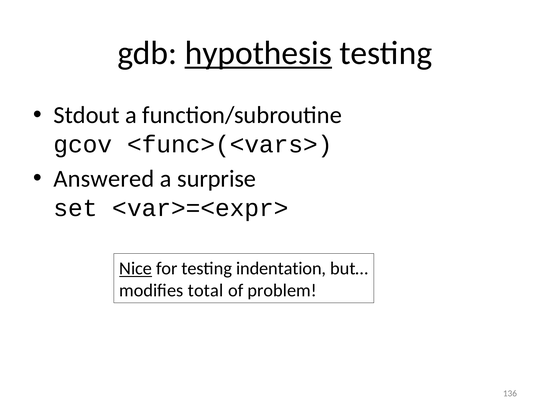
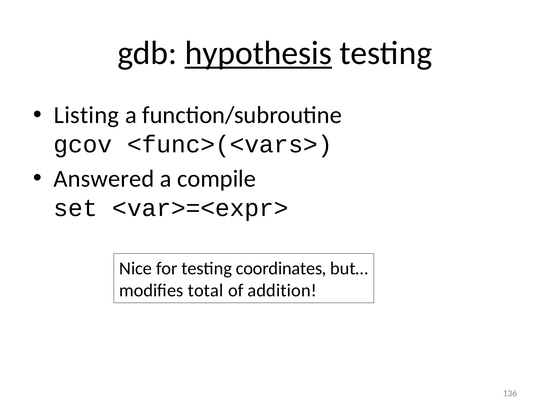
Stdout: Stdout -> Listing (86, 115)
surprise: surprise -> compile (217, 179)
Nice underline: present -> none (136, 269)
indentation: indentation -> coordinates (281, 269)
problem: problem -> addition (282, 291)
